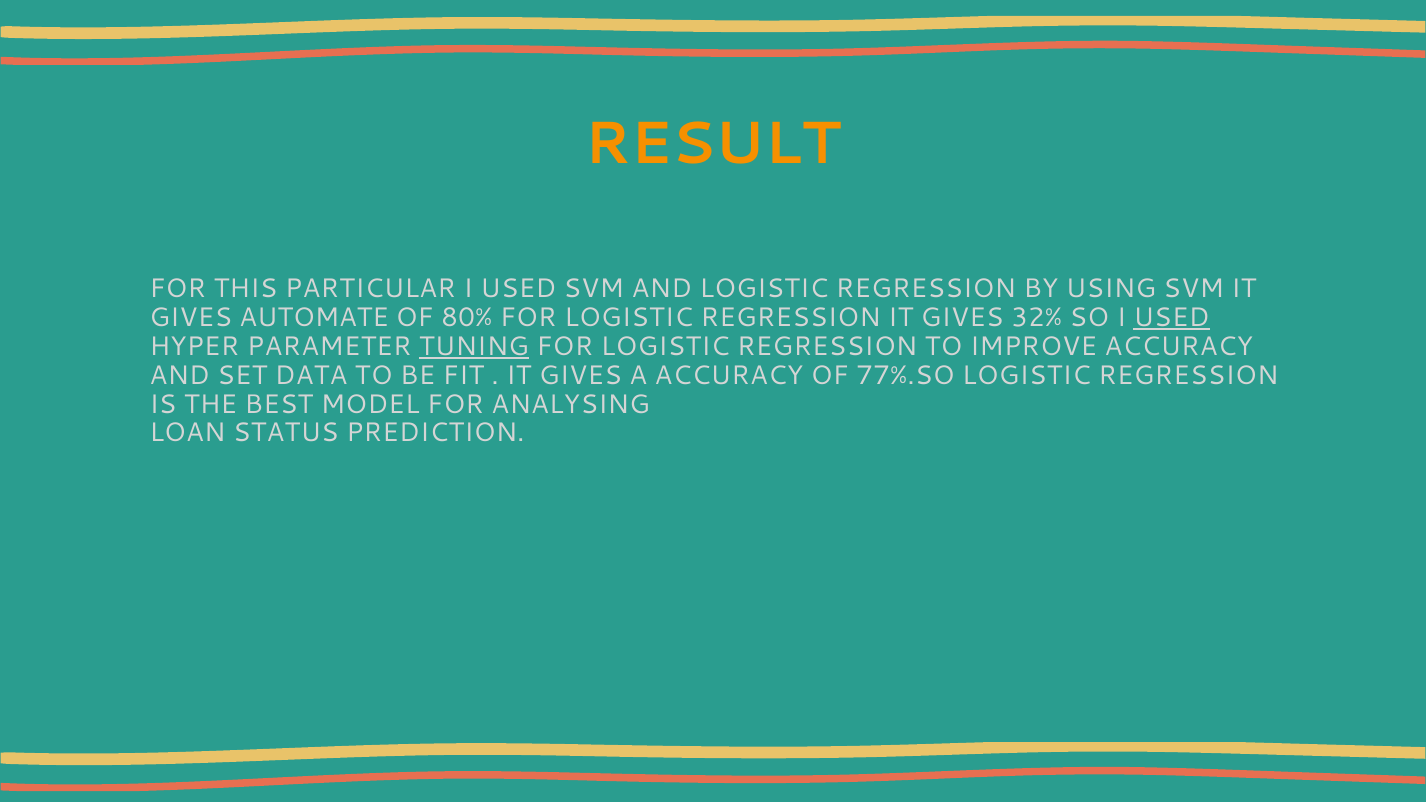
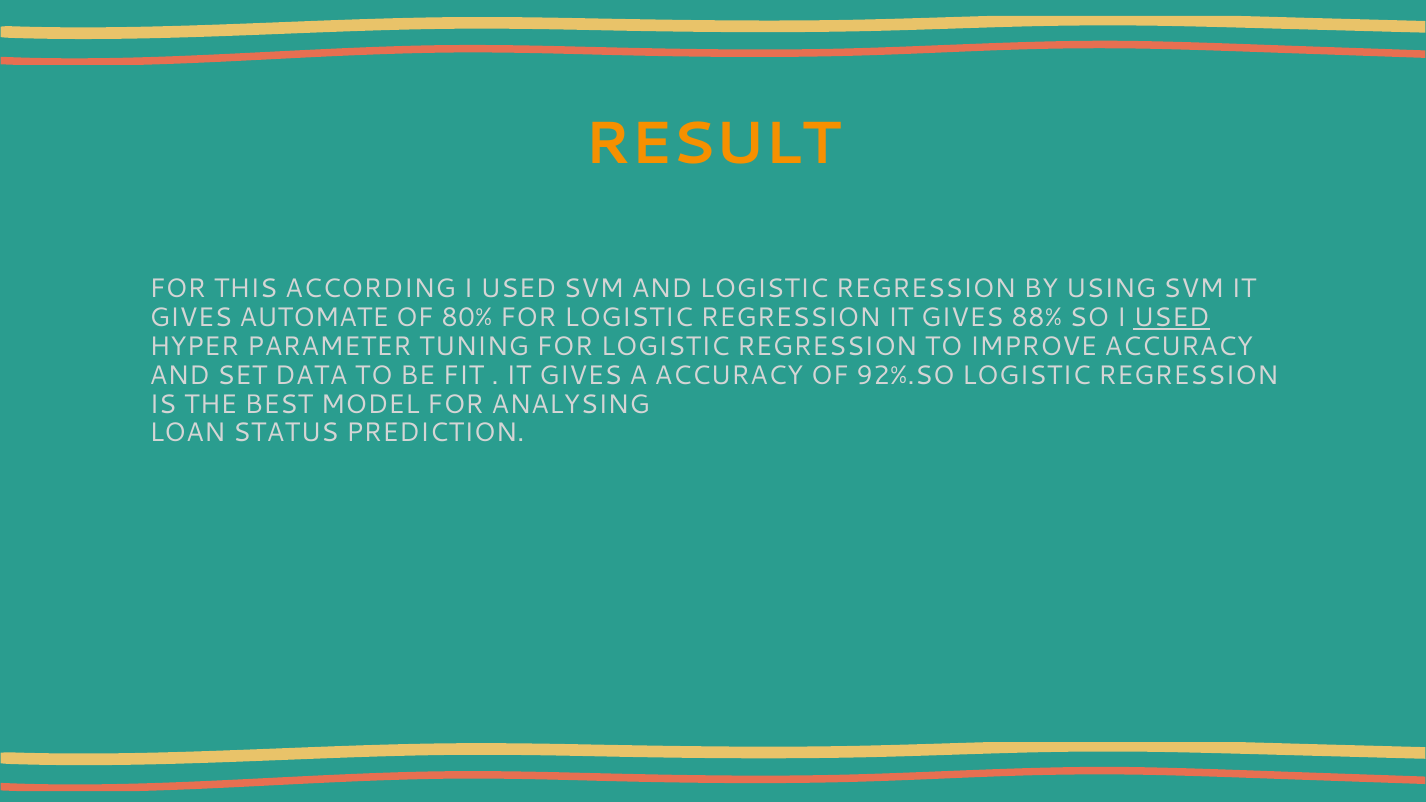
PARTICULAR: PARTICULAR -> ACCORDING (370, 289)
32%: 32% -> 88% (1037, 318)
TUNING underline: present -> none (474, 347)
77%.SO: 77%.SO -> 92%.SO (905, 375)
